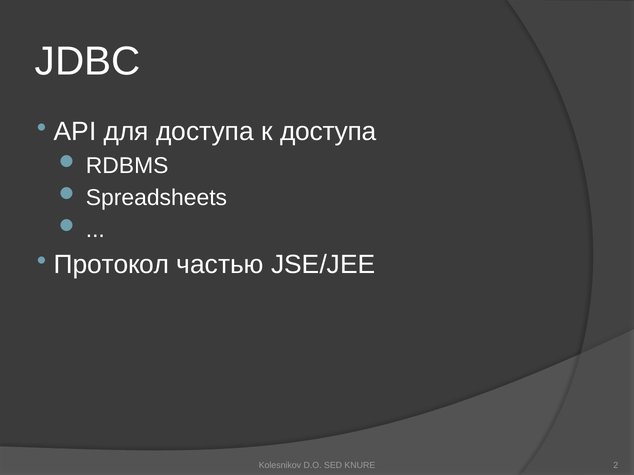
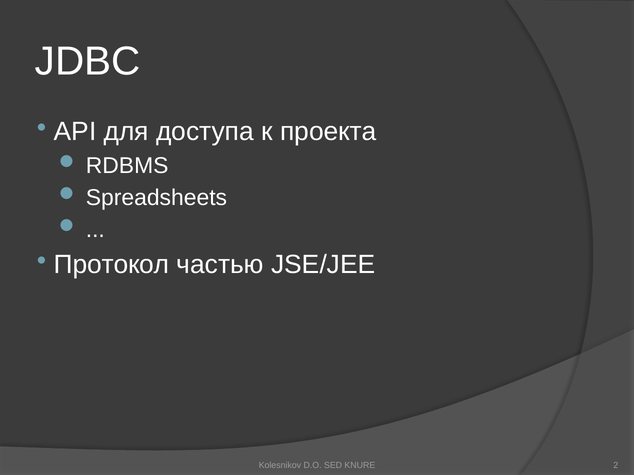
к доступа: доступа -> проекта (328, 132)
